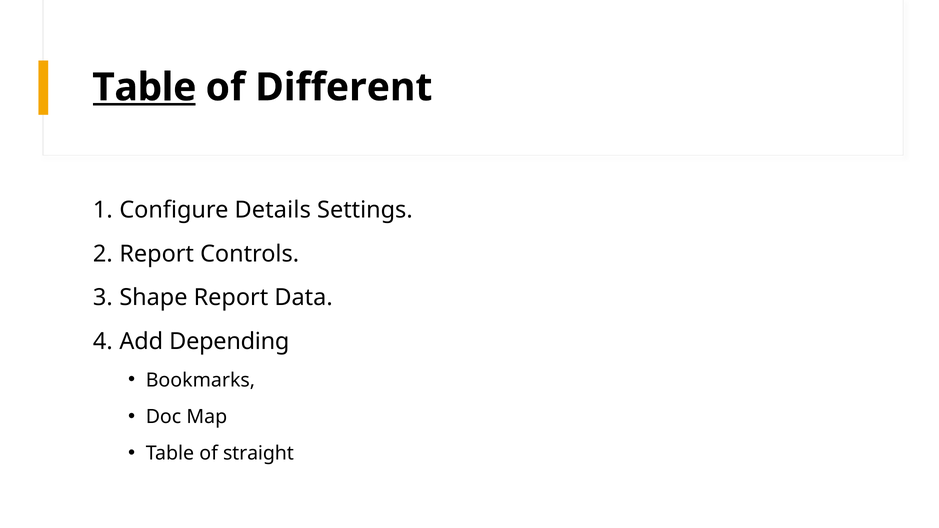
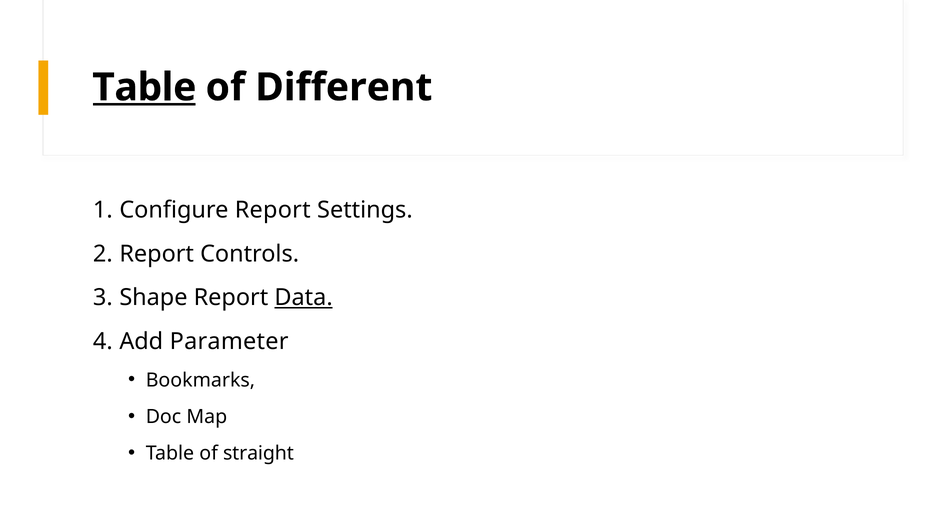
Configure Details: Details -> Report (273, 210)
Data underline: none -> present (304, 298)
Depending: Depending -> Parameter (229, 342)
